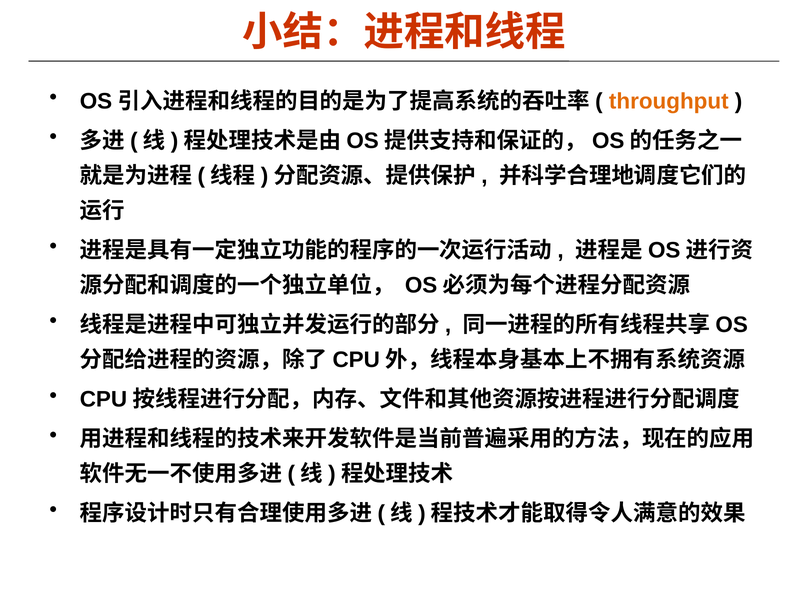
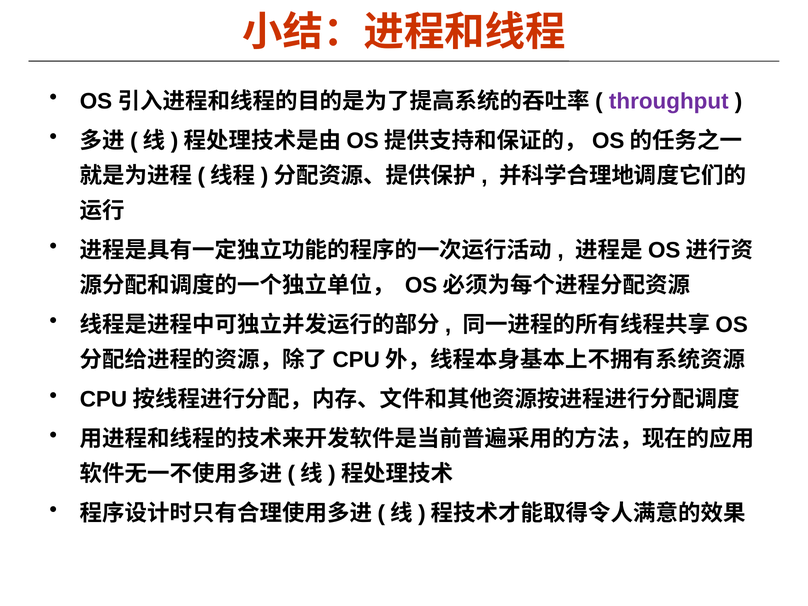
throughput colour: orange -> purple (669, 101)
